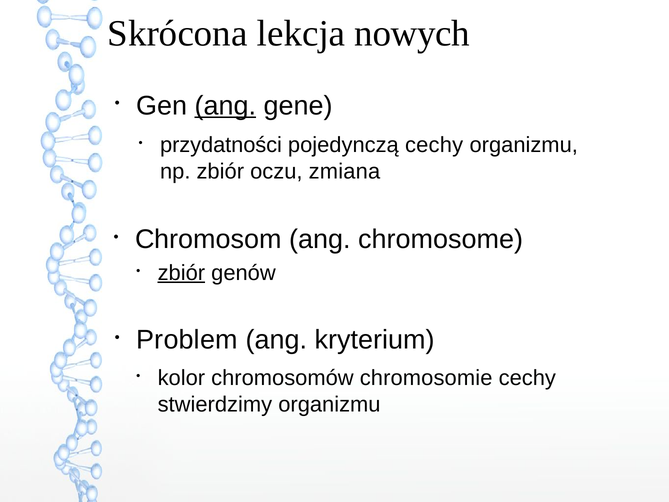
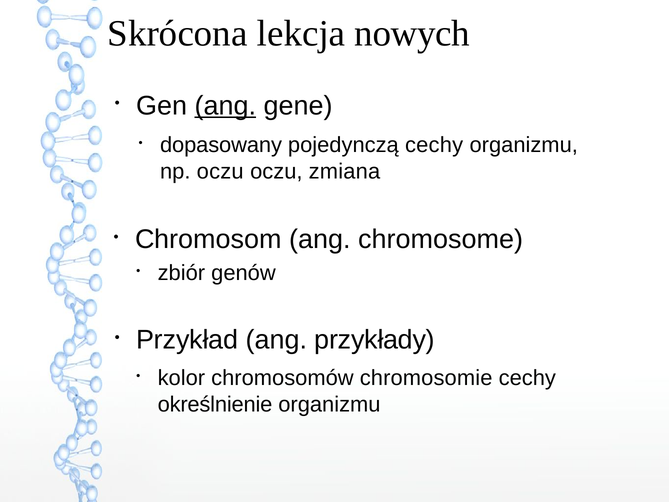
przydatności: przydatności -> dopasowany (221, 145)
np zbiór: zbiór -> oczu (220, 171)
zbiór underline: present -> none (181, 273)
Problem: Problem -> Przykład (187, 340)
kryterium: kryterium -> przykłady (375, 340)
stwierdzimy: stwierdzimy -> określnienie (215, 404)
